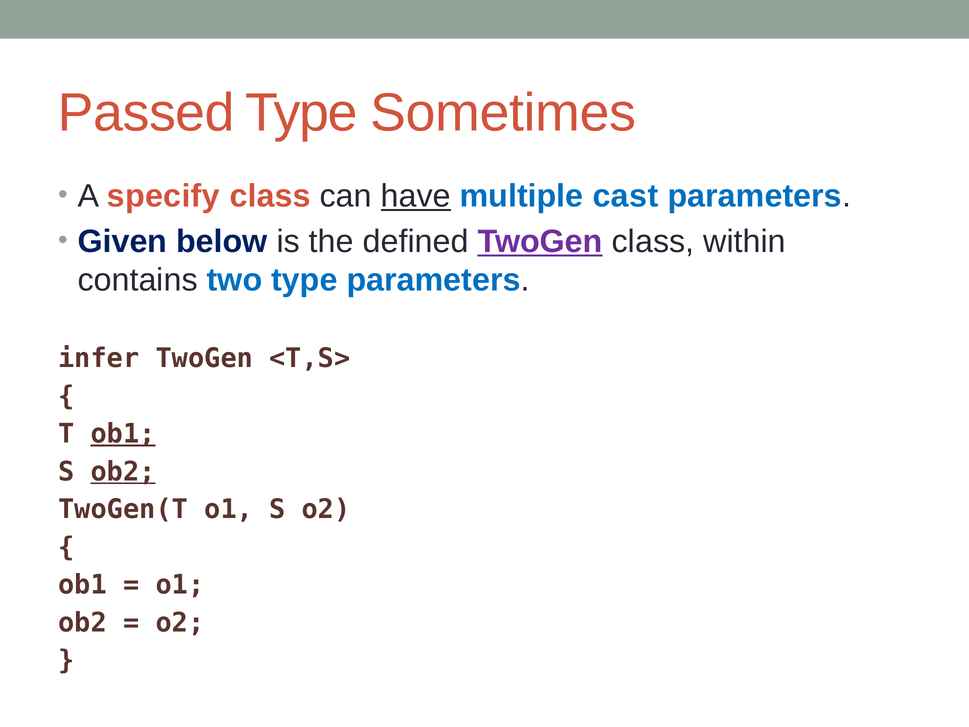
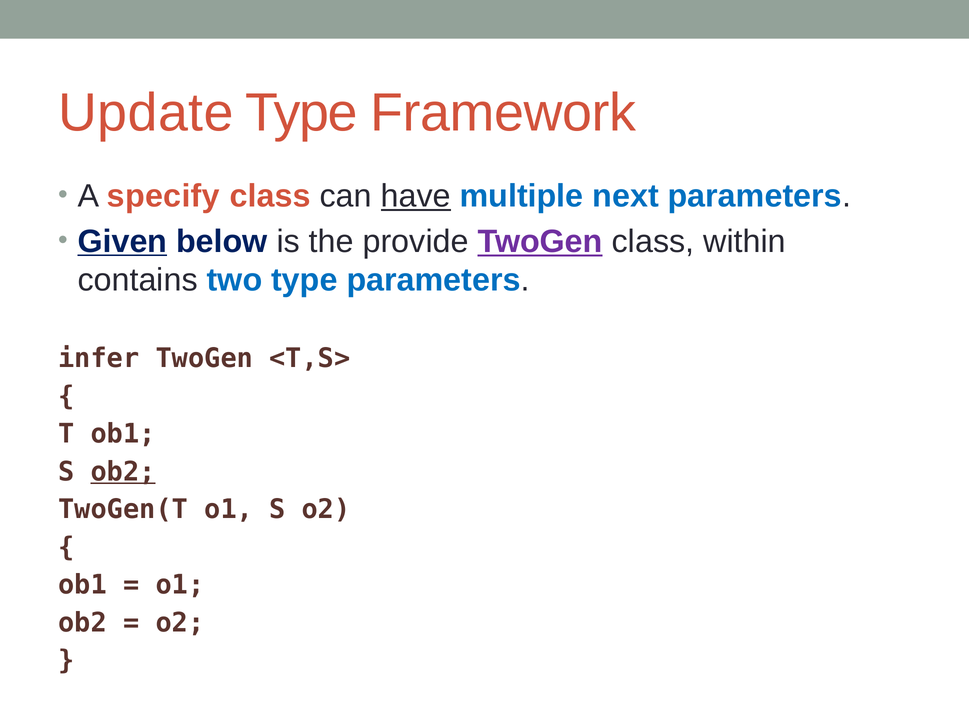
Passed: Passed -> Update (146, 113)
Sometimes: Sometimes -> Framework (503, 113)
cast: cast -> next (626, 196)
Given underline: none -> present (122, 241)
defined: defined -> provide (416, 241)
ob1 underline: present -> none (123, 434)
